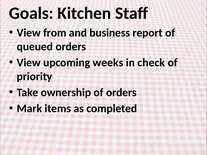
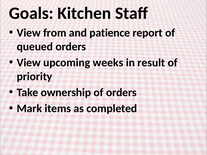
business: business -> patience (110, 33)
check: check -> result (151, 63)
